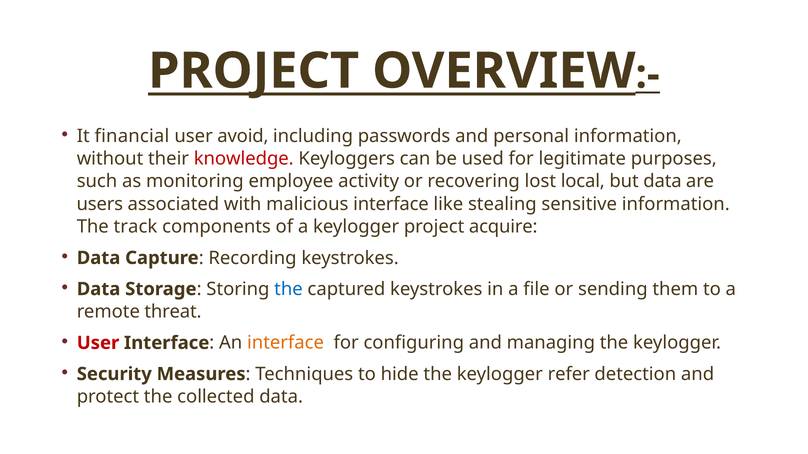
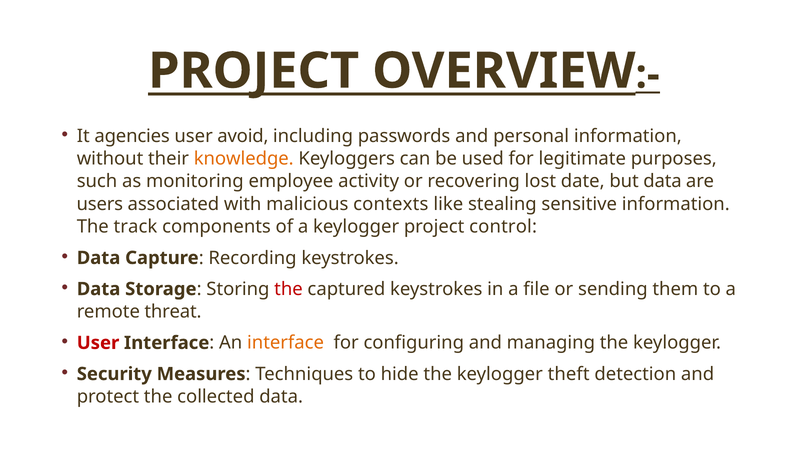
financial: financial -> agencies (132, 136)
knowledge colour: red -> orange (244, 159)
local: local -> date (583, 182)
malicious interface: interface -> contexts (391, 204)
acquire: acquire -> control (503, 227)
the colour: blue -> red (288, 289)
refer: refer -> theft (569, 374)
